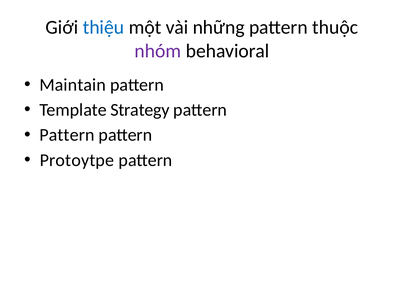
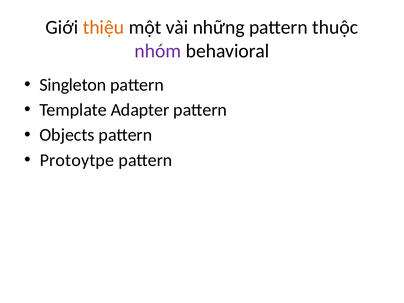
thiệu colour: blue -> orange (104, 27)
Maintain: Maintain -> Singleton (73, 85)
Strategy: Strategy -> Adapter (140, 110)
Pattern: Pattern -> Objects (67, 135)
